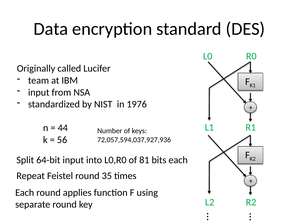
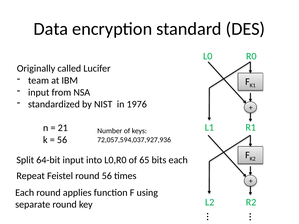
44: 44 -> 21 (63, 128)
81: 81 -> 65 (144, 160)
round 35: 35 -> 56 (107, 176)
